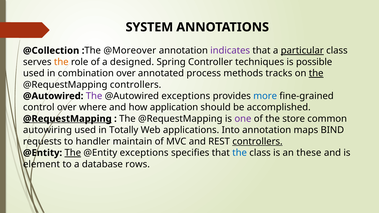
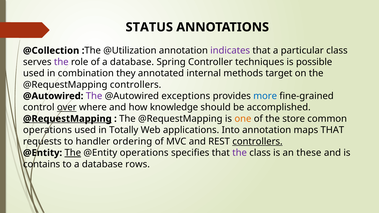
SYSTEM: SYSTEM -> STATUS (149, 27)
@Moreover: @Moreover -> @Utilization (130, 51)
particular underline: present -> none (302, 51)
the colour: orange -> purple (61, 62)
of a designed: designed -> database (132, 62)
combination over: over -> they (126, 73)
process: process -> internal (204, 73)
tracks: tracks -> target (279, 73)
the underline: present -> none (316, 73)
over underline: none -> present (67, 107)
application: application -> knowledge (174, 107)
one colour: purple -> orange (243, 119)
autowiring: autowiring -> operations (47, 130)
maps BIND: BIND -> THAT (332, 130)
maintain: maintain -> ordering (132, 142)
@Entity exceptions: exceptions -> operations (144, 153)
the colour: blue -> purple (240, 153)
element: element -> contains (42, 164)
